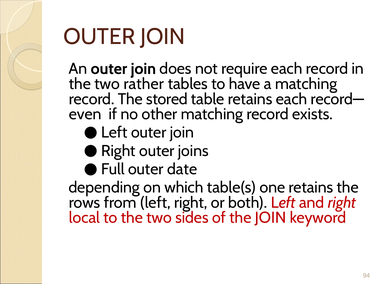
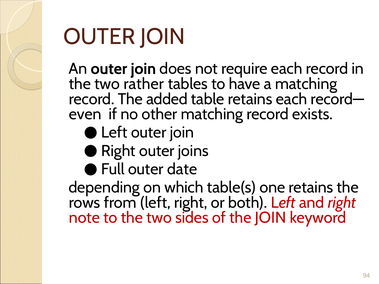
stored: stored -> added (167, 99)
local: local -> note (84, 218)
